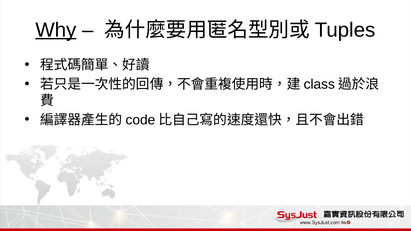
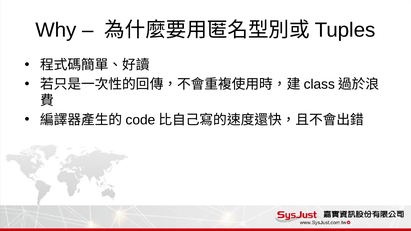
Why underline: present -> none (56, 30)
